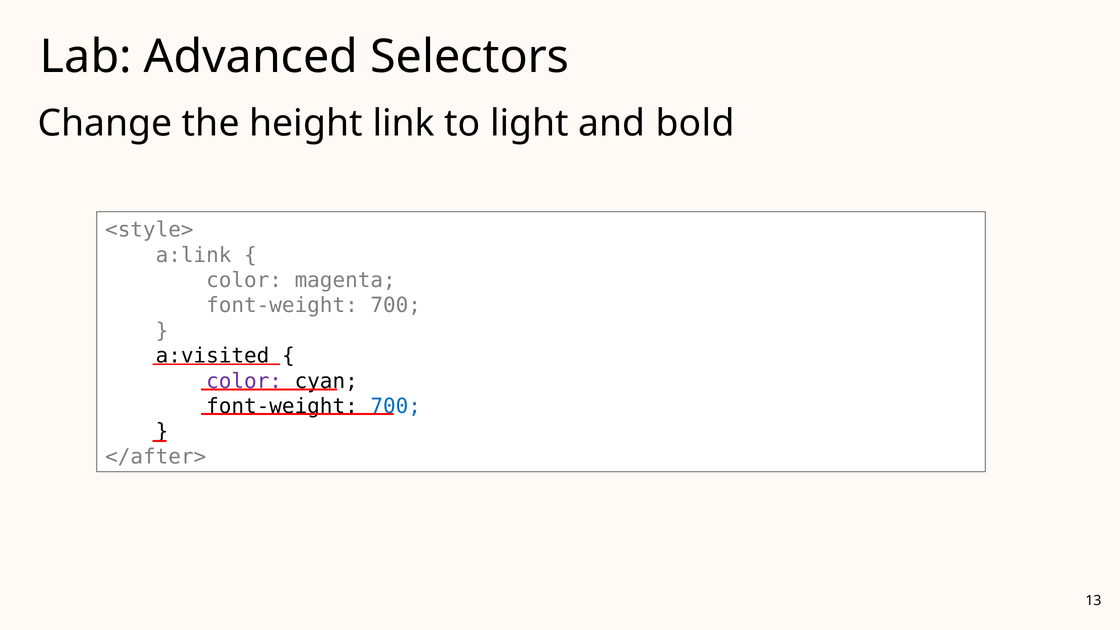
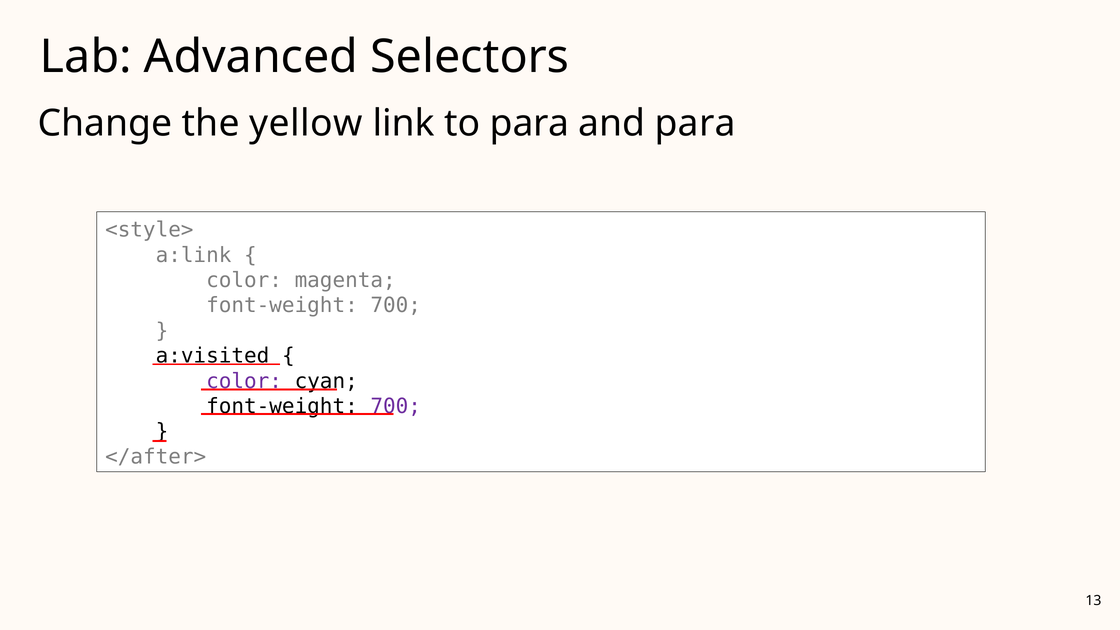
height: height -> yellow (306, 124)
to light: light -> para (529, 124)
and bold: bold -> para (695, 124)
700 colour: blue -> purple (396, 406)
